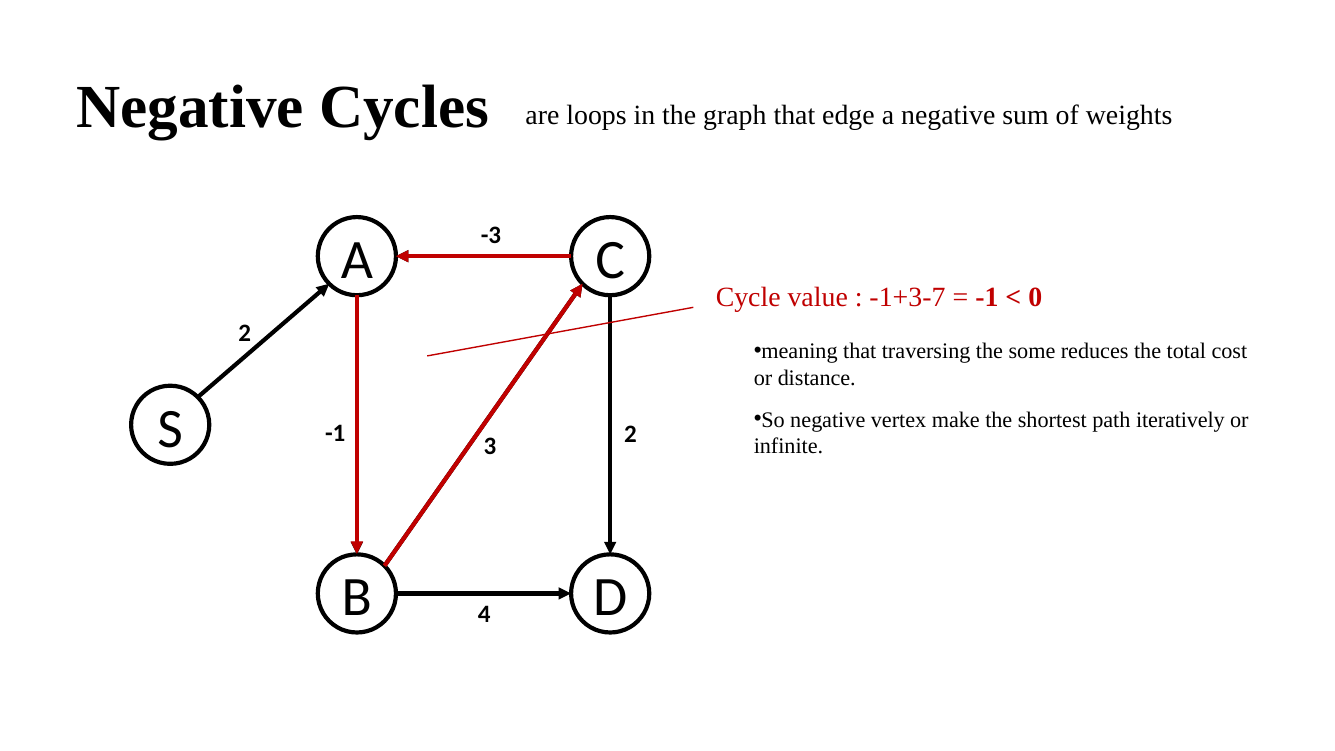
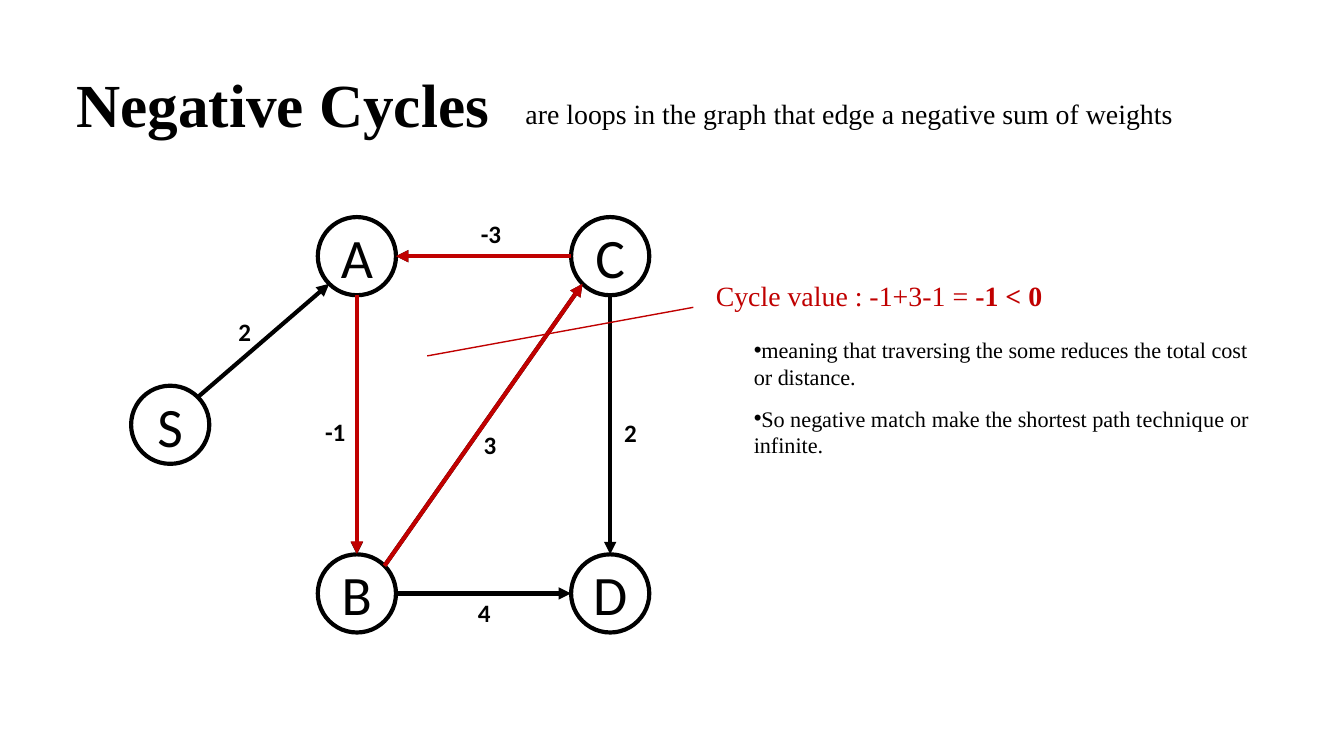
-1+3-7: -1+3-7 -> -1+3-1 (908, 297)
vertex: vertex -> match (898, 420)
iteratively: iteratively -> technique (1180, 420)
